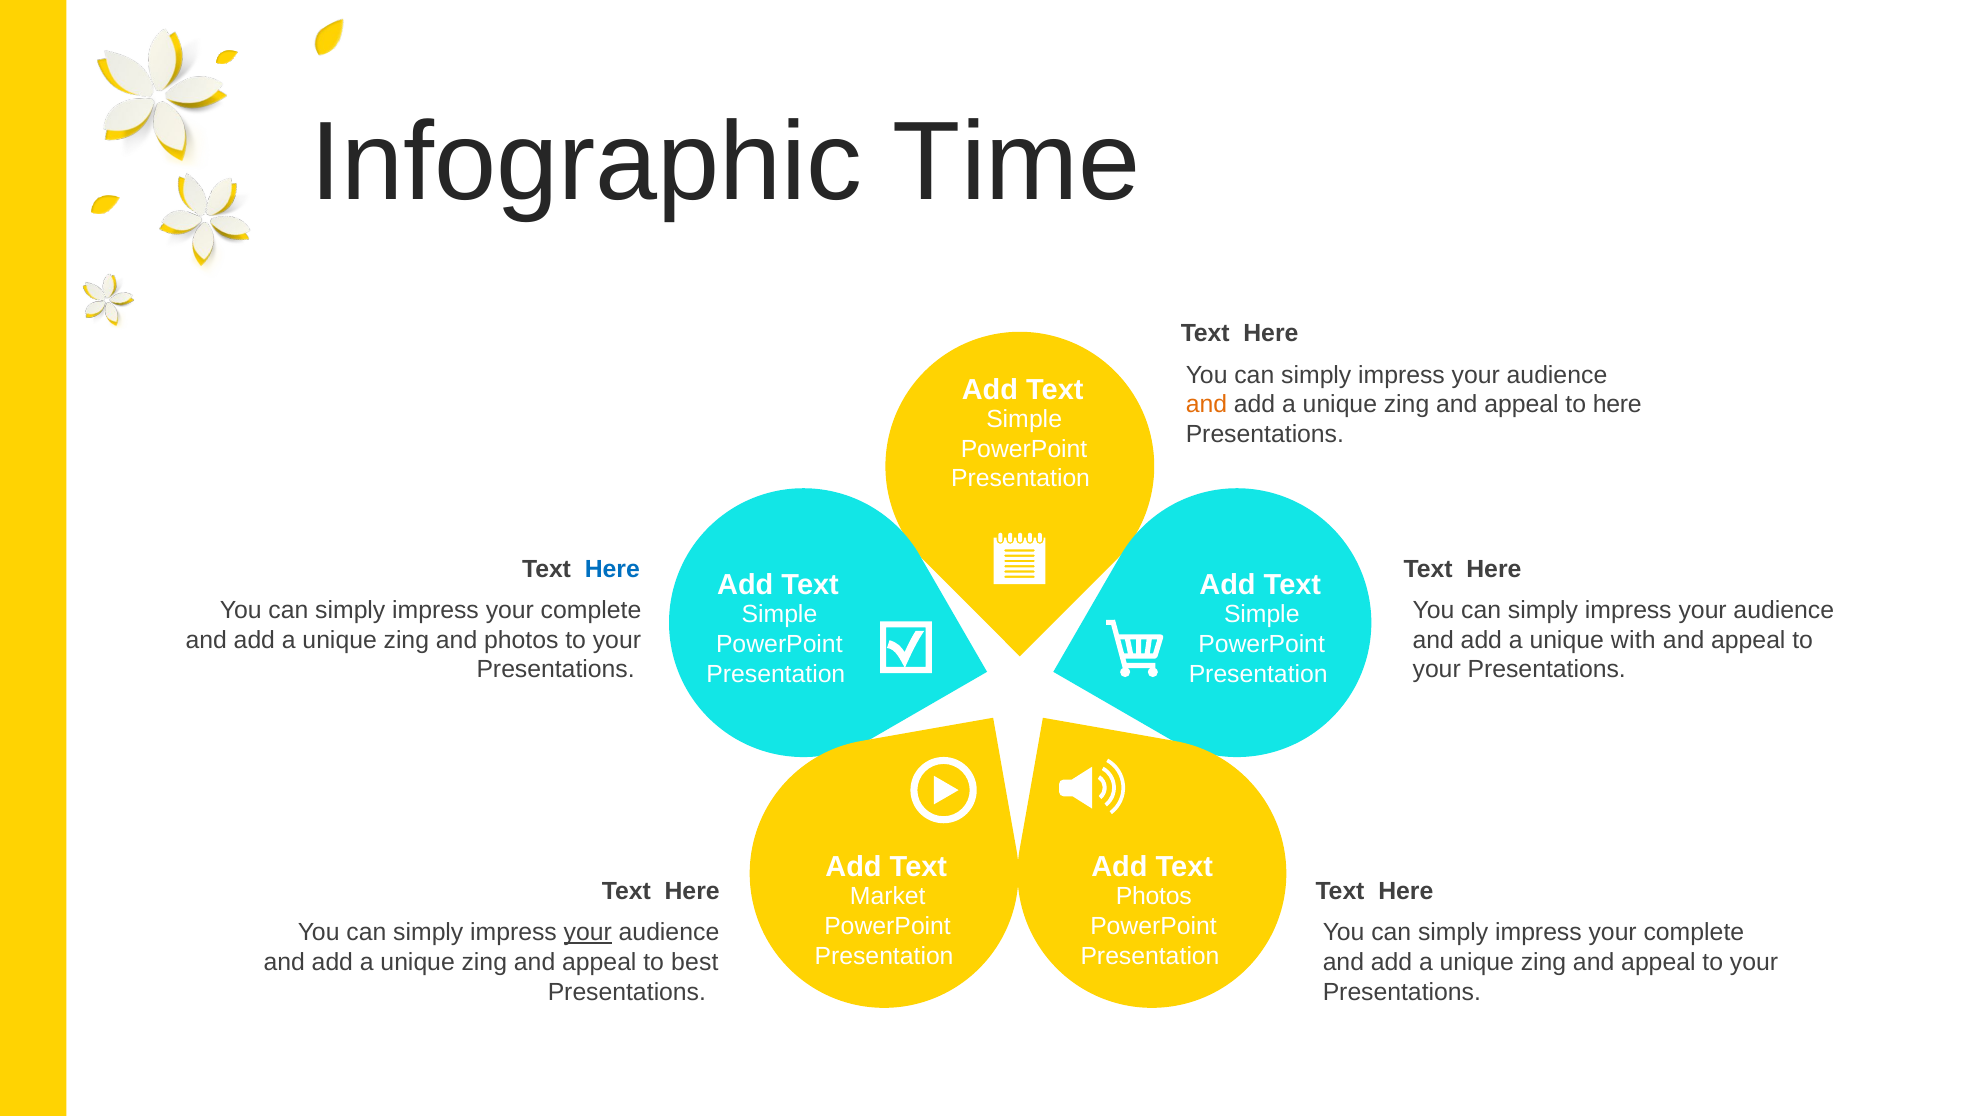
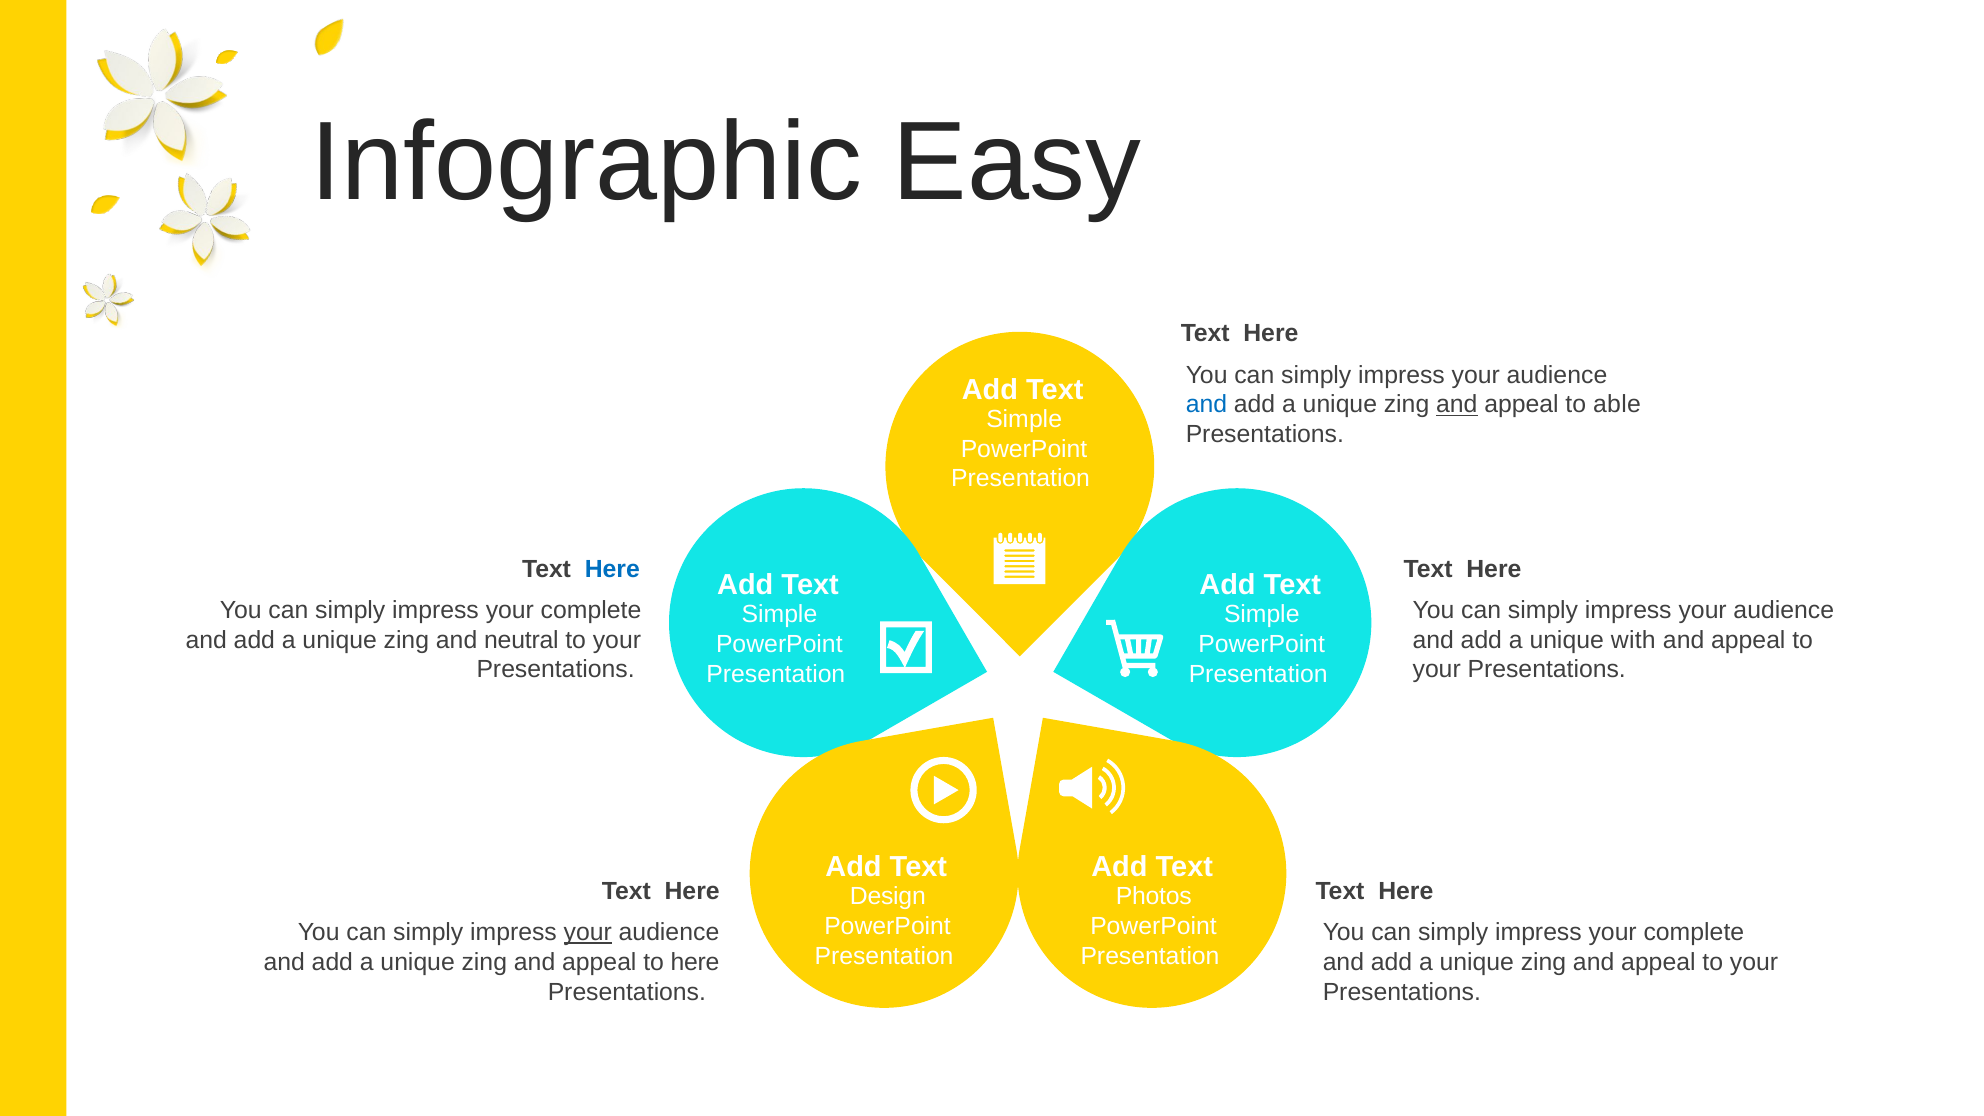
Time: Time -> Easy (1017, 163)
and colour: orange -> blue (1207, 405)
and underline: none -> present (1457, 405)
to here: here -> able (1617, 405)
and photos: photos -> neutral (521, 640)
Market: Market -> Design (888, 897)
to best: best -> here (695, 962)
